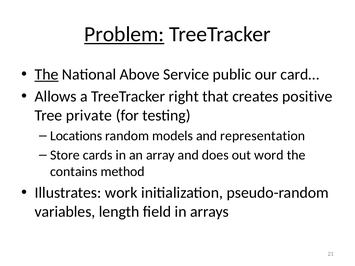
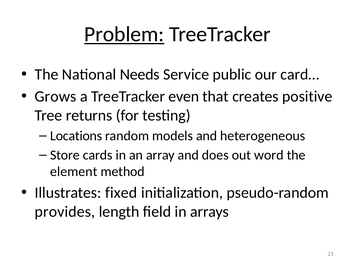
The underline: present -> none (47, 74)
Above: Above -> Needs (140, 74)
Allows: Allows -> Grows (55, 97)
right: right -> even (184, 97)
private: private -> returns (89, 116)
representation: representation -> heterogeneous (263, 136)
contains: contains -> element (74, 172)
work: work -> fixed (121, 193)
variables: variables -> provides (65, 212)
